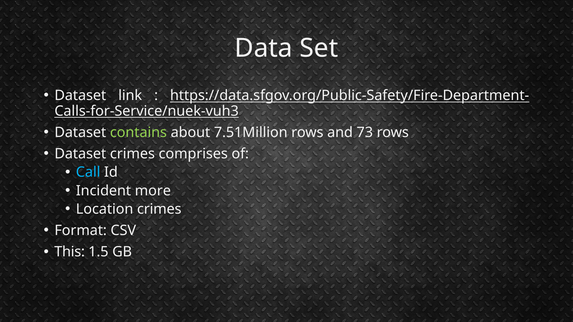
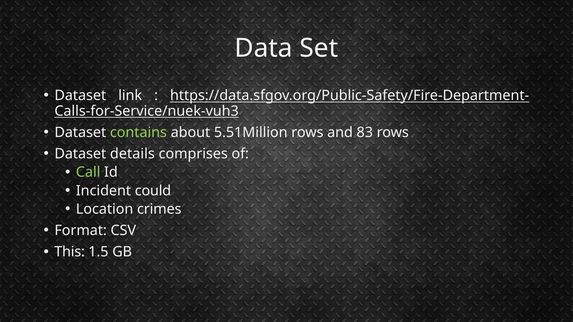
7.51Million: 7.51Million -> 5.51Million (251, 133)
73: 73 -> 83 (365, 133)
Dataset crimes: crimes -> details (132, 154)
Call colour: light blue -> light green (88, 172)
more: more -> could (153, 191)
